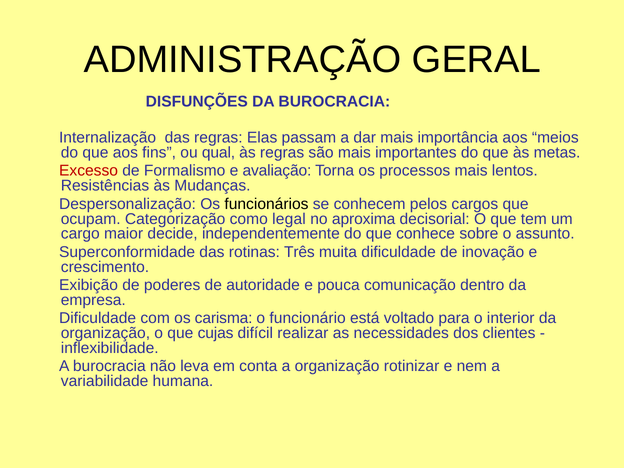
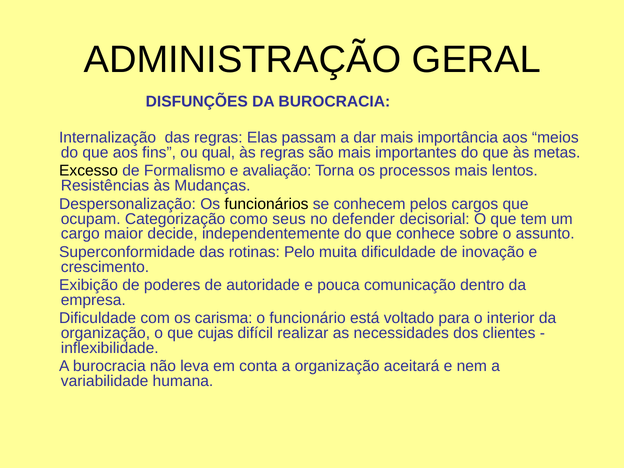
Excesso colour: red -> black (89, 171)
legal: legal -> seus (289, 219)
aproxima: aproxima -> defender (364, 219)
Três: Três -> Pelo (299, 252)
rotinizar: rotinizar -> aceitará (412, 366)
